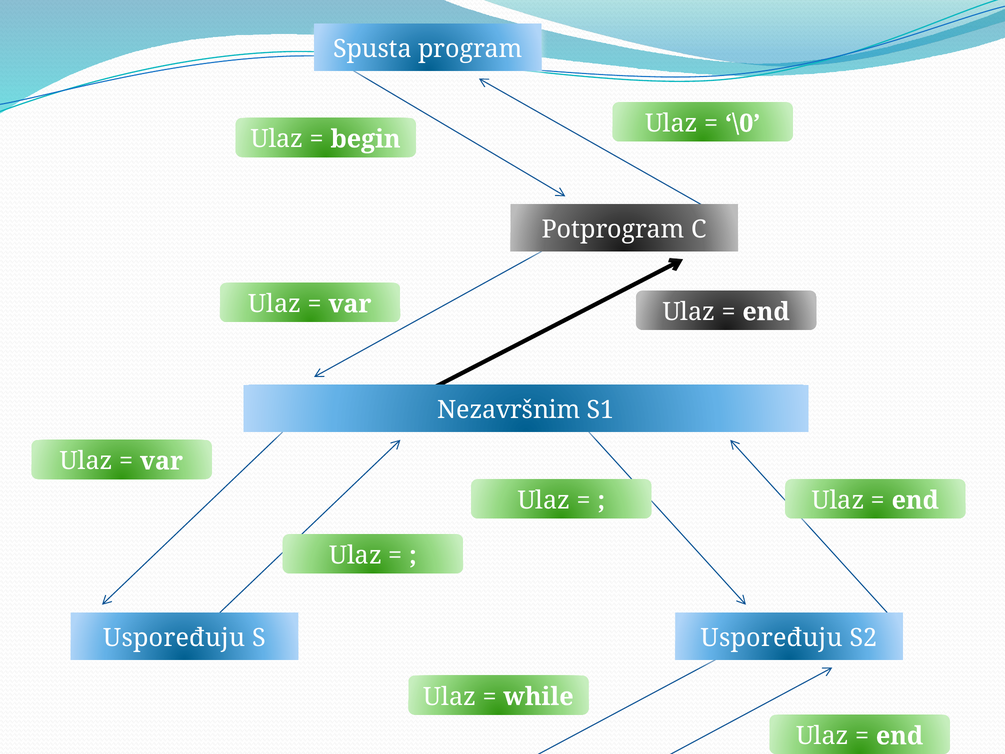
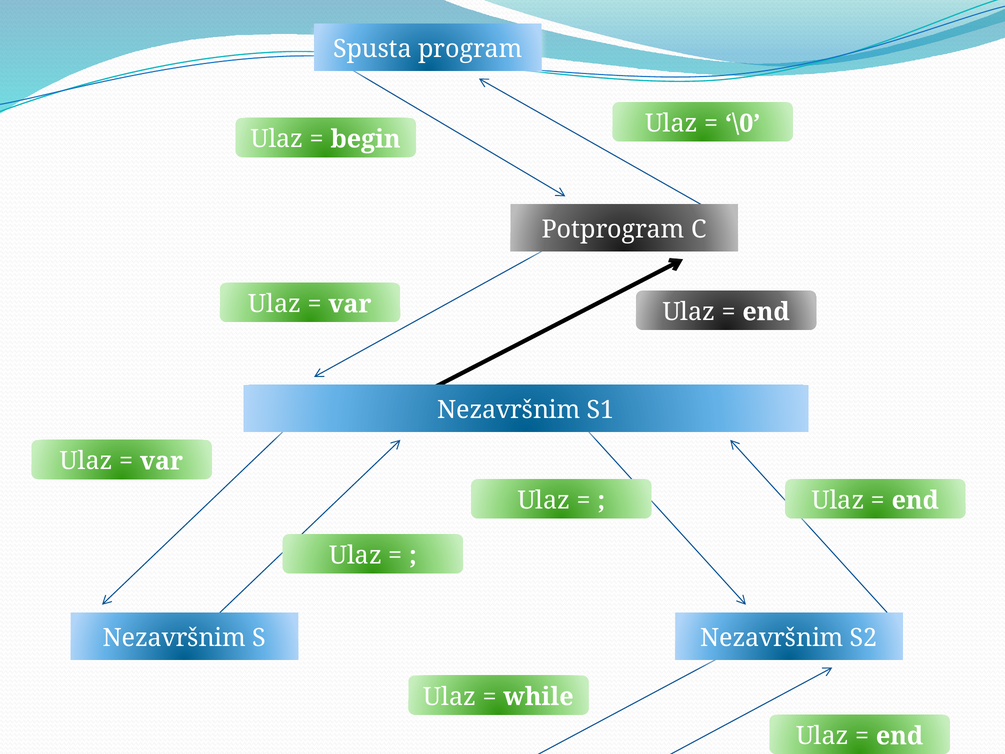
Uspoređuju: Uspoređuju -> Nezavršnim (174, 638)
S Uspoređuju: Uspoređuju -> Nezavršnim (772, 638)
